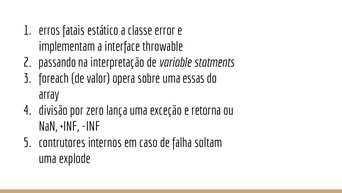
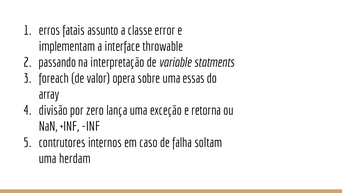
estático: estático -> assunto (103, 30)
explode: explode -> herdam (75, 158)
